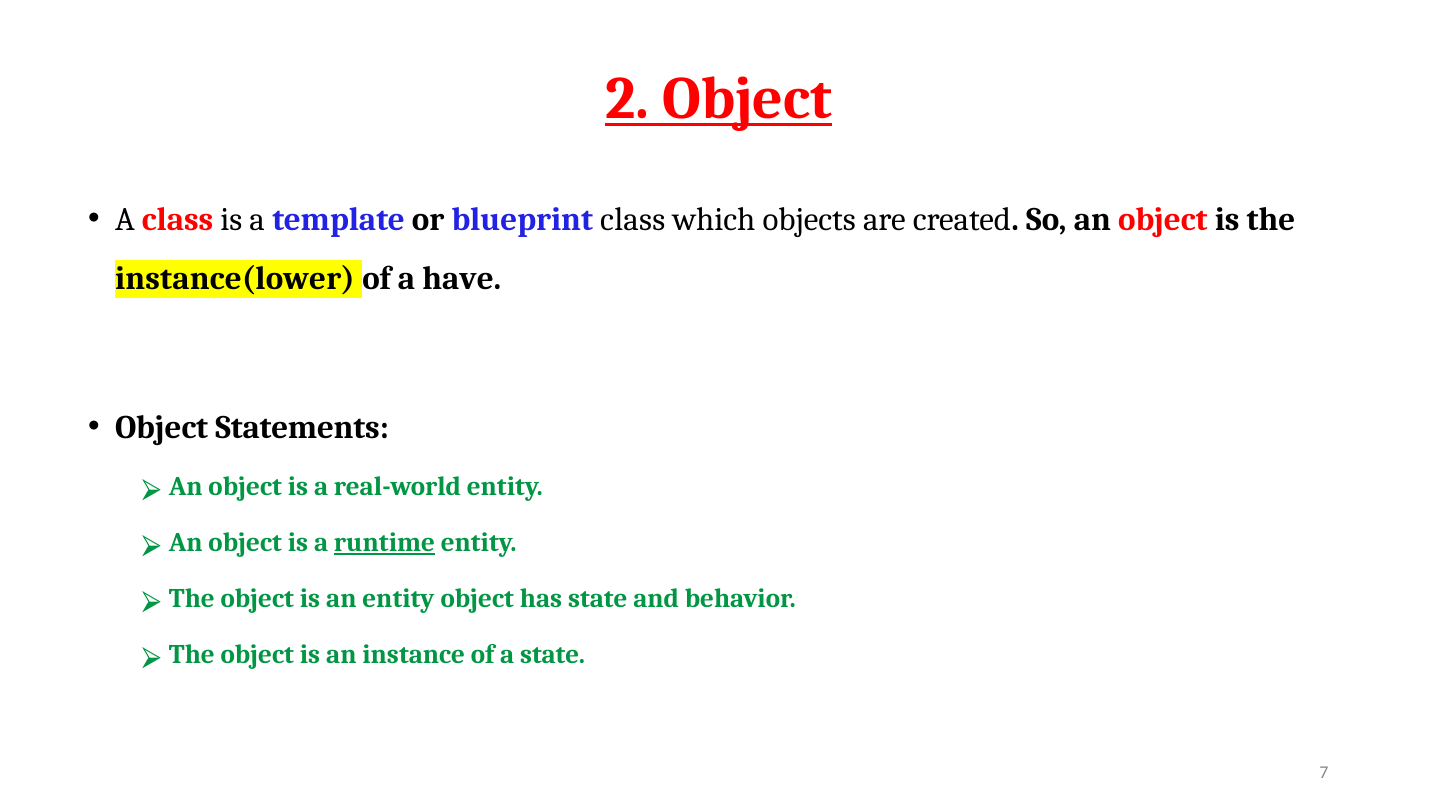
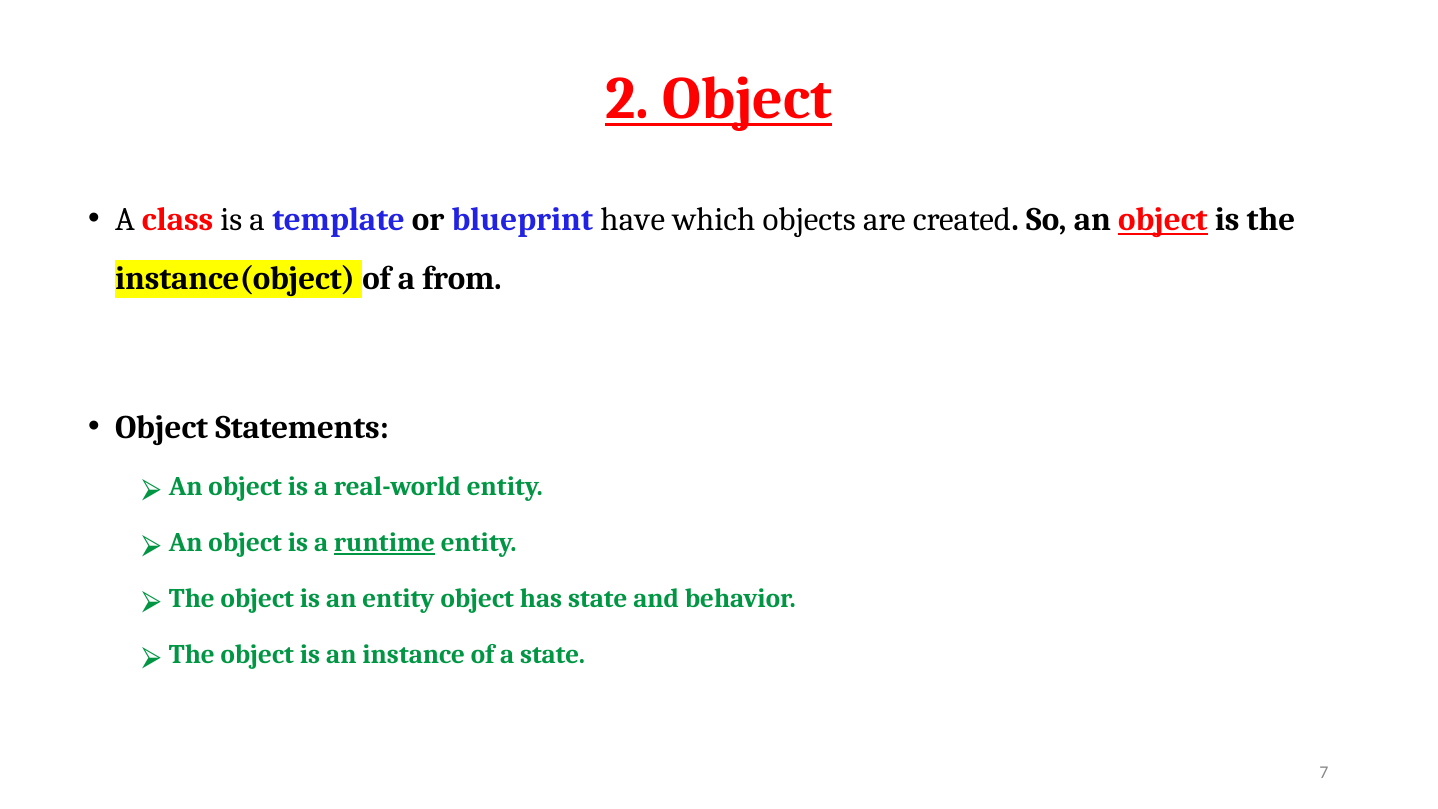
blueprint class: class -> have (633, 220)
object underline: none -> present (1163, 220)
instance(lower: instance(lower -> instance(object (235, 279)
have: have -> from (462, 279)
